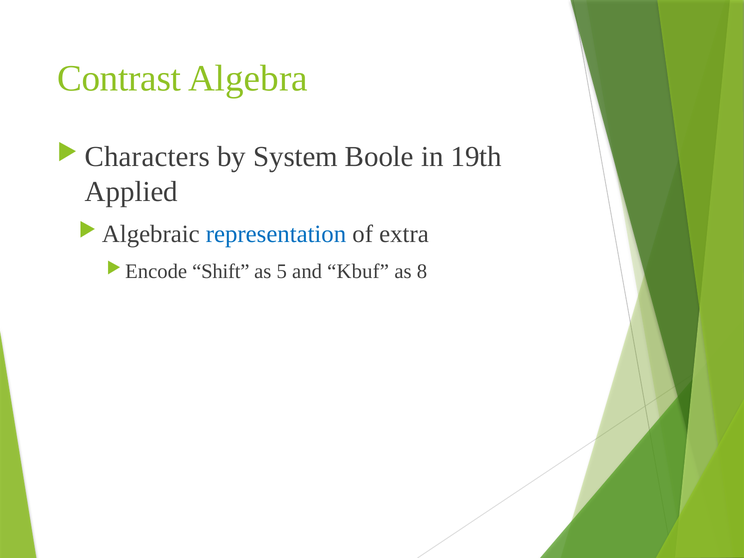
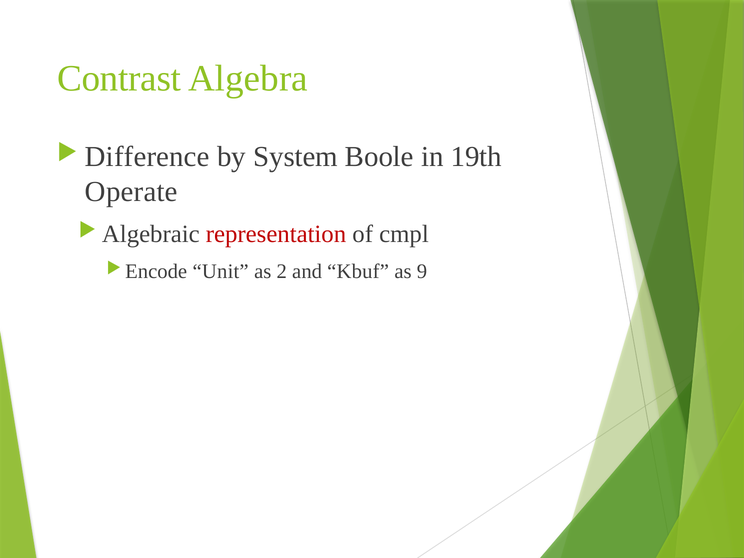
Characters: Characters -> Difference (147, 157)
Applied: Applied -> Operate (131, 192)
representation colour: blue -> red (276, 234)
extra: extra -> cmpl (404, 234)
Shift: Shift -> Unit (221, 271)
5: 5 -> 2 (282, 271)
8: 8 -> 9 (422, 271)
